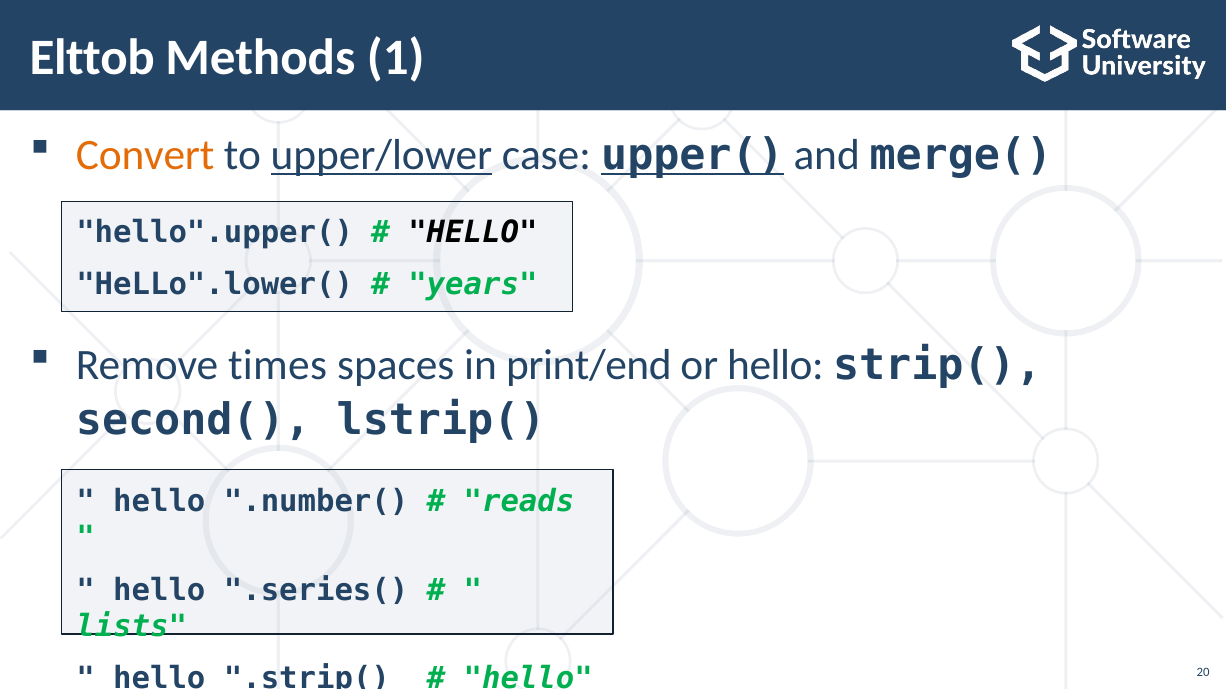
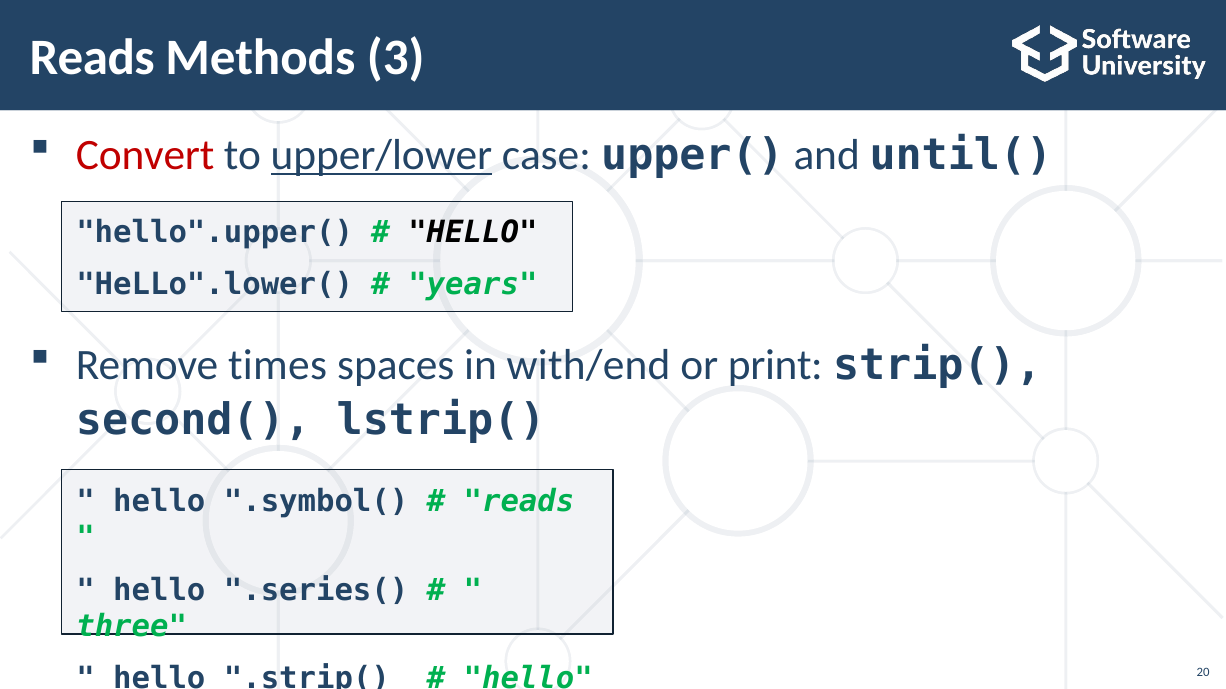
Elttob: Elttob -> Reads (92, 58)
1: 1 -> 3 (396, 58)
Convert colour: orange -> red (145, 156)
upper( underline: present -> none (692, 156)
merge(: merge( -> until( (961, 156)
print/end: print/end -> with/end (589, 365)
or hello: hello -> print (775, 365)
.number(: .number( -> .symbol( (316, 502)
lists: lists -> three (132, 627)
